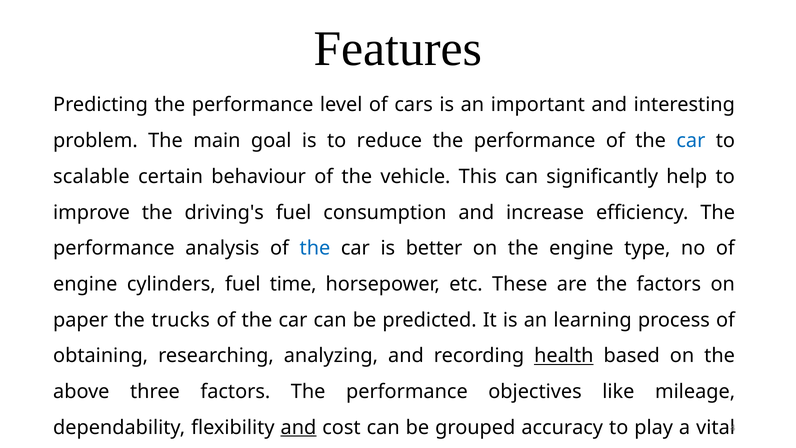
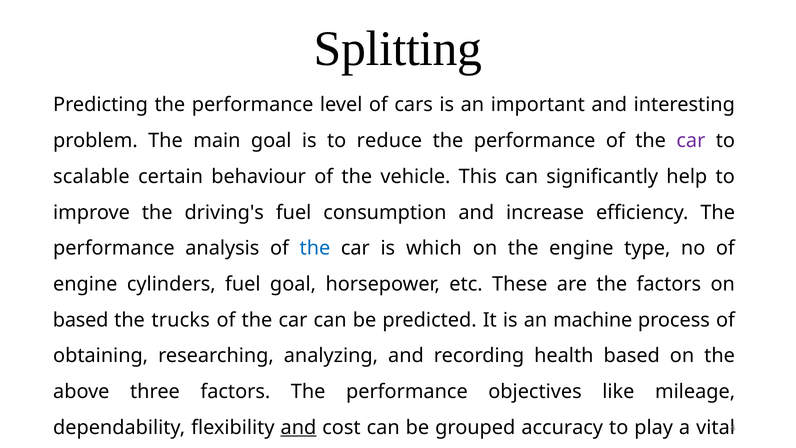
Features: Features -> Splitting (398, 49)
car colour: blue -> purple (691, 141)
better: better -> which (434, 248)
fuel time: time -> goal (293, 284)
paper: paper -> based (81, 320)
learning: learning -> machine (593, 320)
health underline: present -> none (564, 356)
